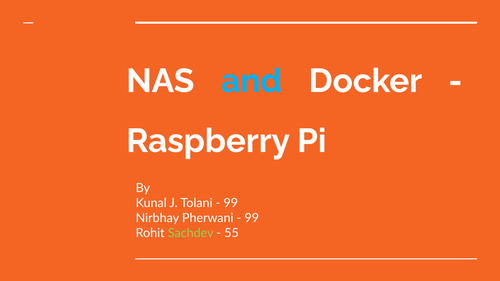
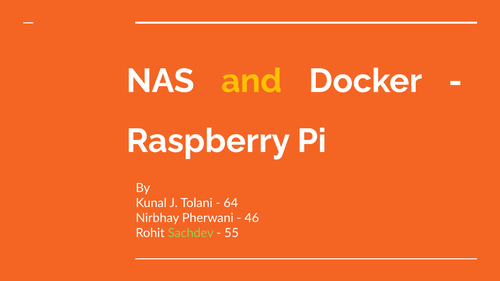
and colour: light blue -> yellow (252, 81)
99: 99 -> 64 (231, 203)
99: 99 -> 46 (252, 218)
